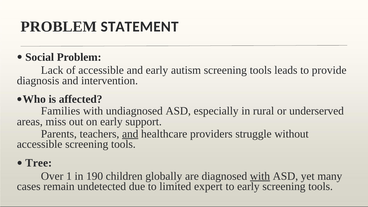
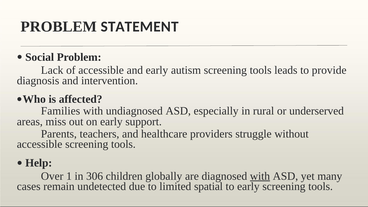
and underline: present -> none (130, 134)
Tree: Tree -> Help (39, 163)
190: 190 -> 306 (95, 176)
expert: expert -> spatial (208, 186)
